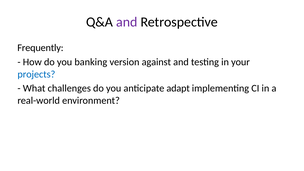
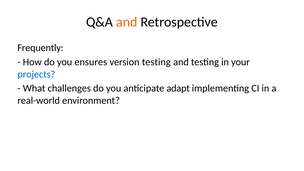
and colour: purple -> orange (127, 22)
banking: banking -> ensures (91, 62)
version against: against -> testing (156, 62)
